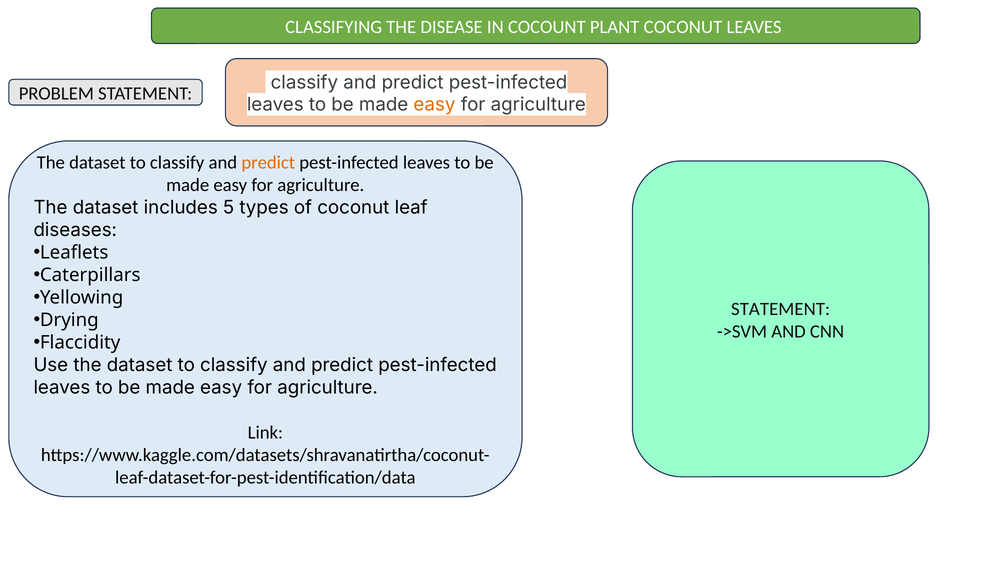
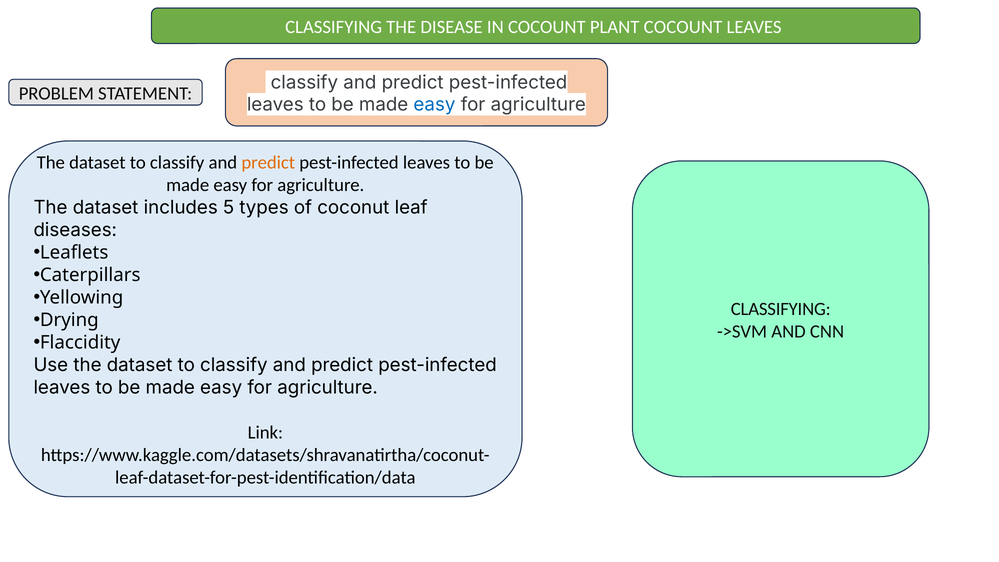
PLANT COCONUT: COCONUT -> COCOUNT (683, 27)
easy colour: orange -> blue (435, 105)
STATEMENT: STATEMENT -> CLASSIFYING (781, 309)
